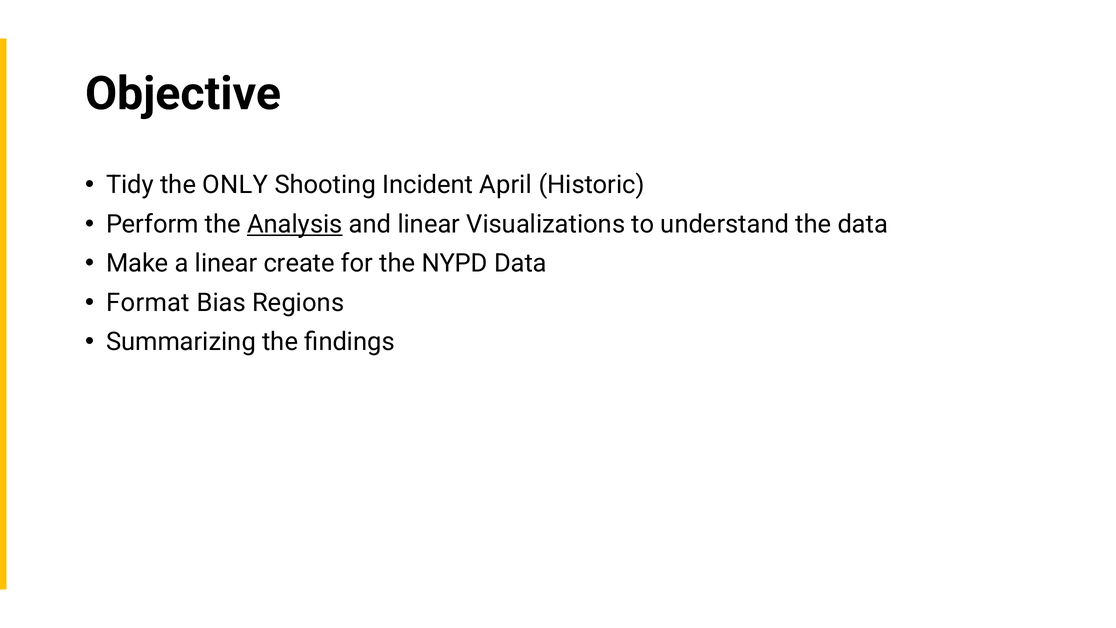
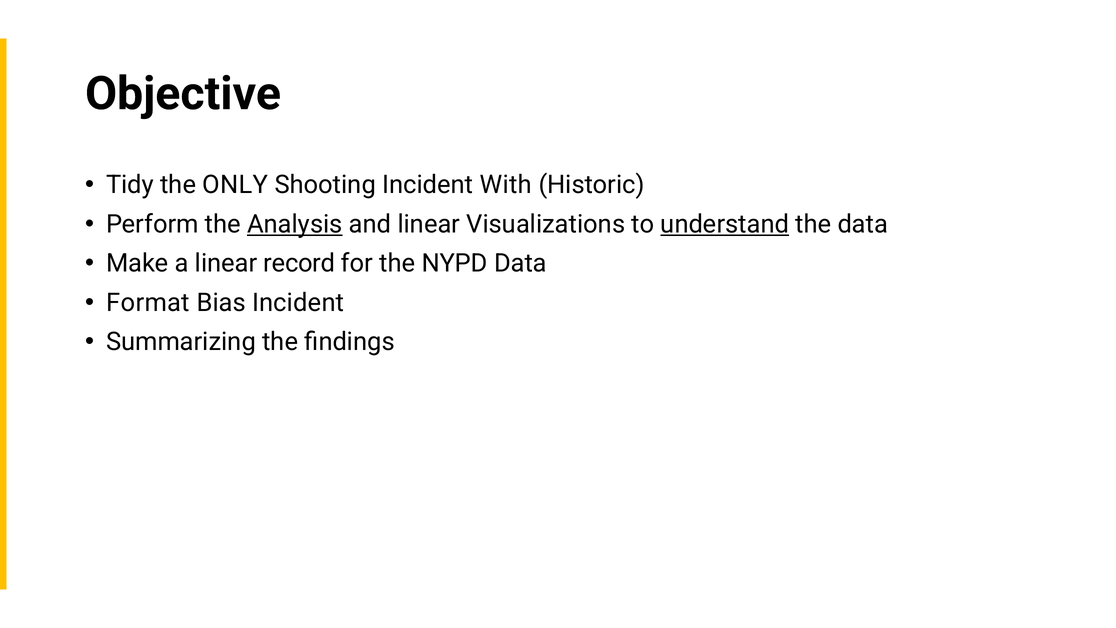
April: April -> With (506, 185)
understand underline: none -> present (725, 224)
create: create -> record (299, 263)
Bias Regions: Regions -> Incident (298, 303)
